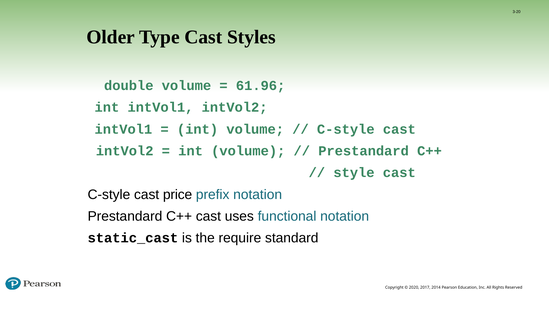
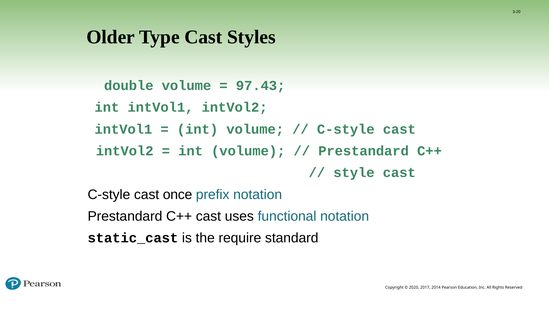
61.96: 61.96 -> 97.43 (261, 86)
price: price -> once (178, 194)
